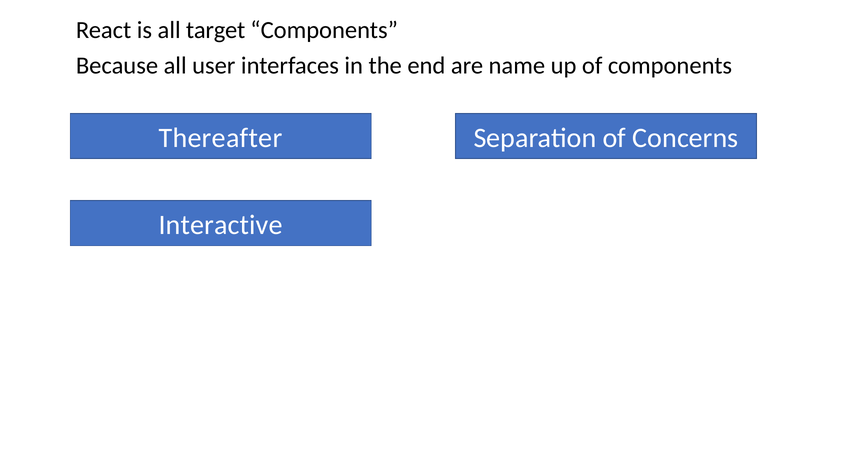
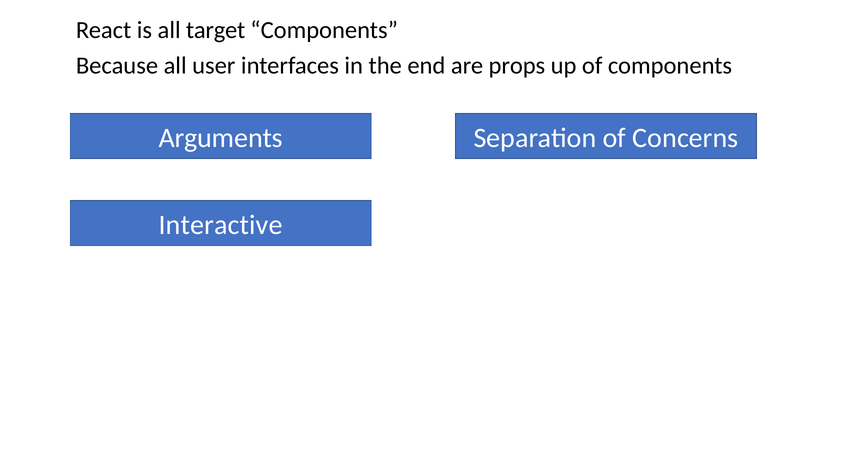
name: name -> props (517, 65)
Thereafter: Thereafter -> Arguments (221, 138)
